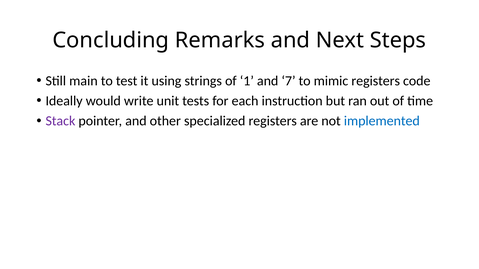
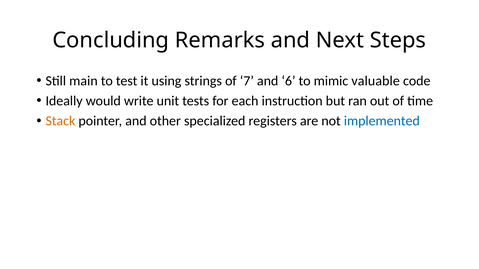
1: 1 -> 7 (247, 81)
7: 7 -> 6 (288, 81)
mimic registers: registers -> valuable (376, 81)
Stack colour: purple -> orange (60, 121)
